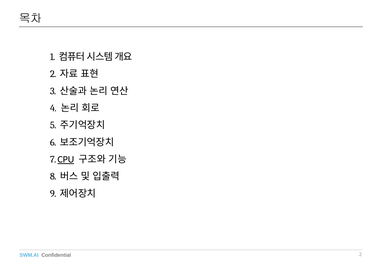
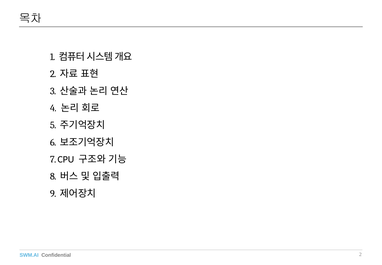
CPU underline: present -> none (66, 159)
